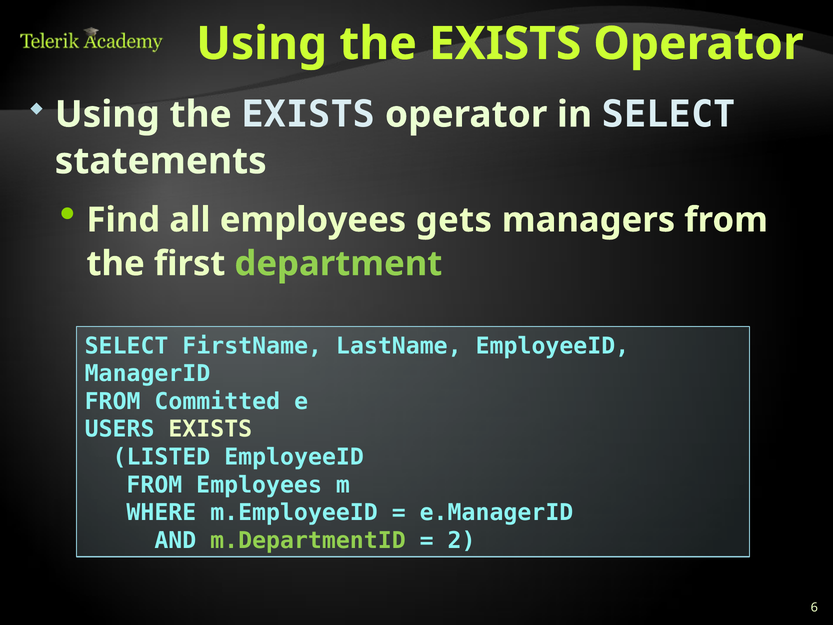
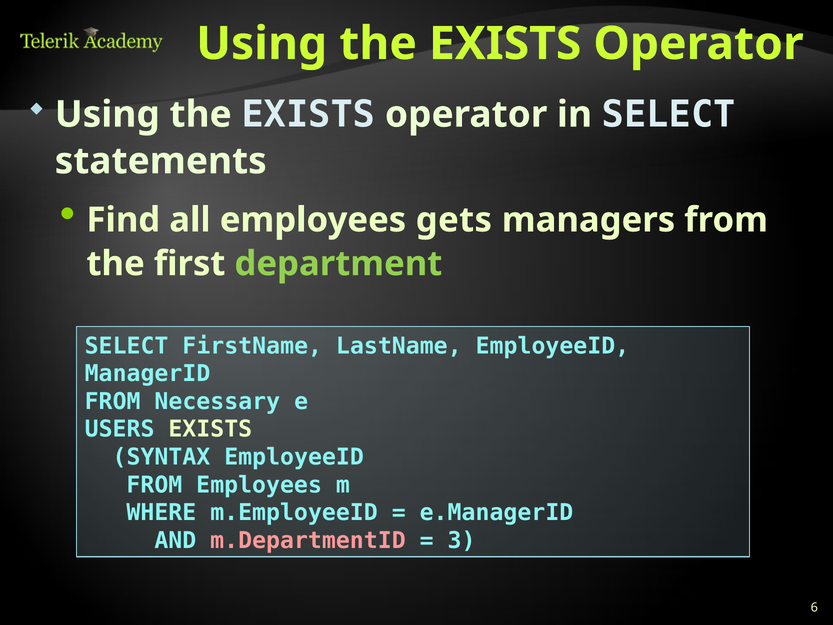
Committed: Committed -> Necessary (217, 401)
LISTED: LISTED -> SYNTAX (161, 457)
m.DepartmentID colour: light green -> pink (308, 540)
2: 2 -> 3 (462, 540)
